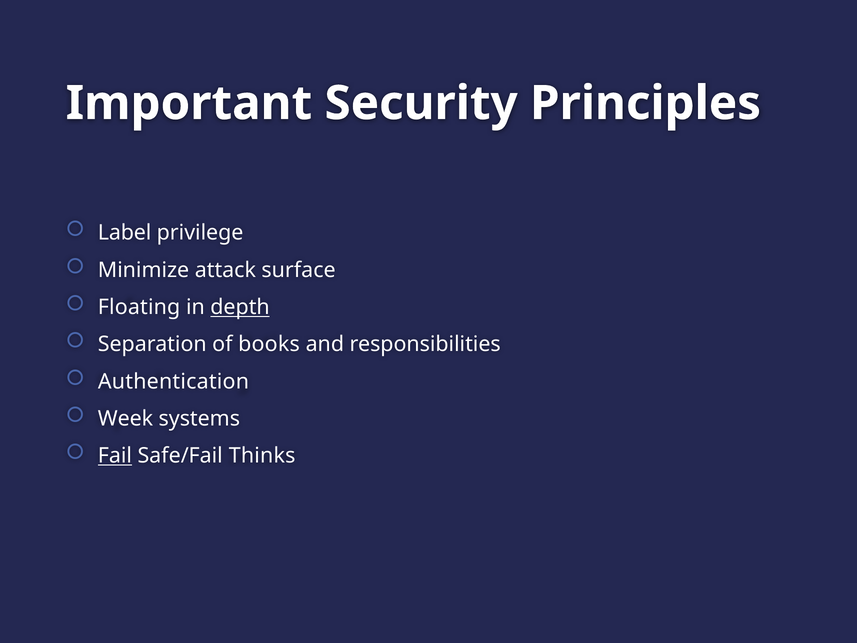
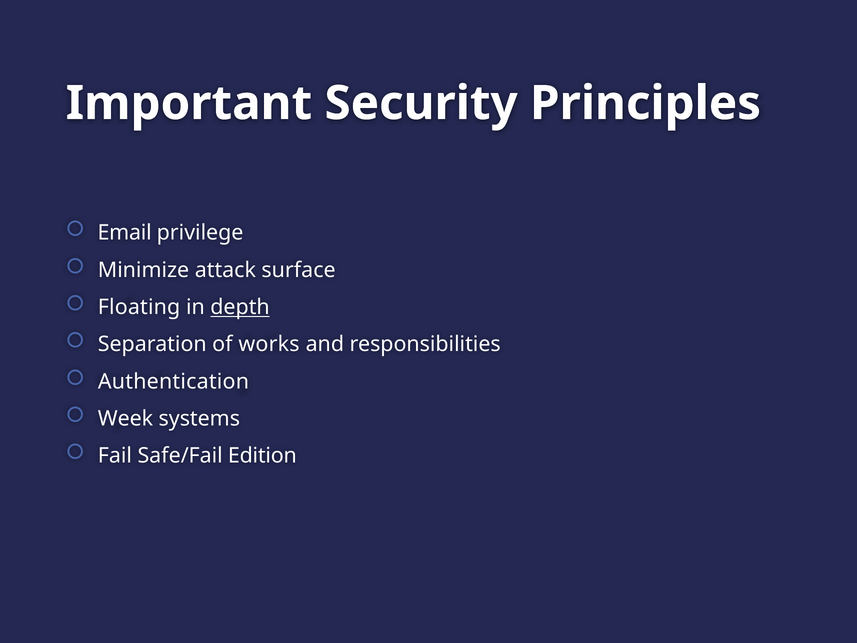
Label: Label -> Email (125, 233)
books: books -> works (269, 344)
Fail underline: present -> none (115, 456)
Thinks: Thinks -> Edition (262, 456)
